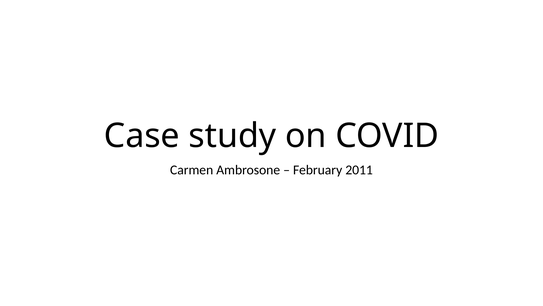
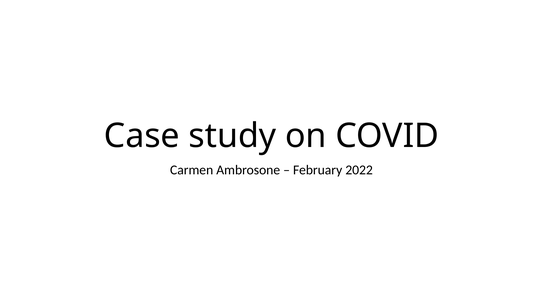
2011: 2011 -> 2022 (359, 170)
